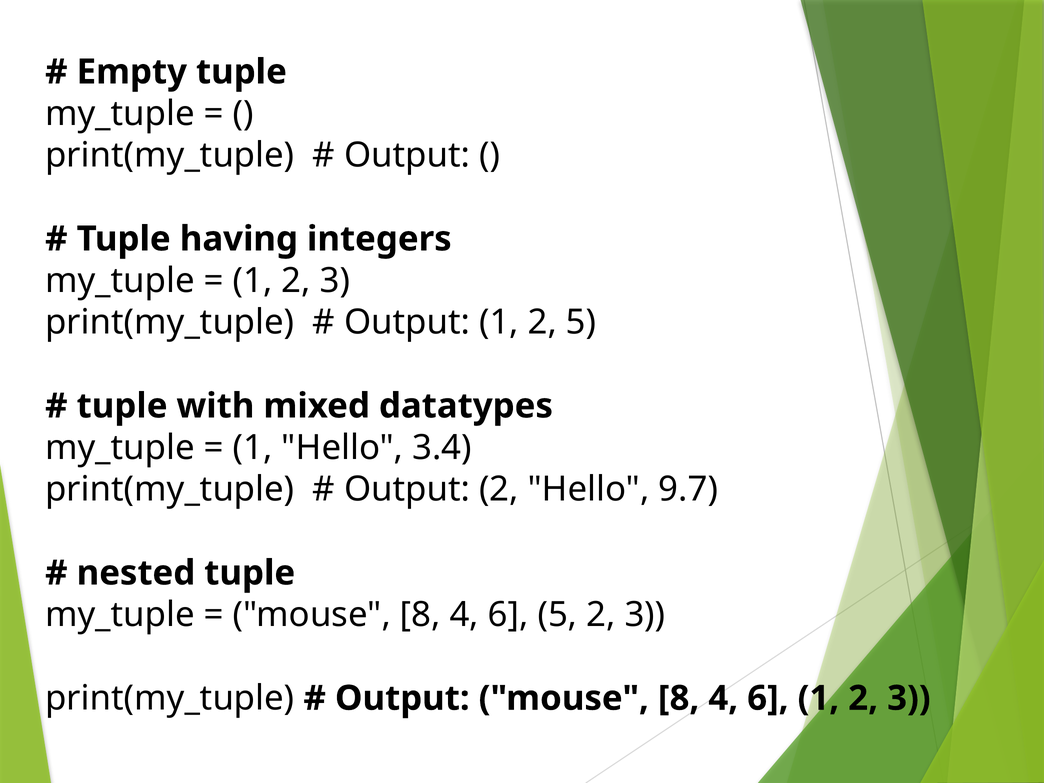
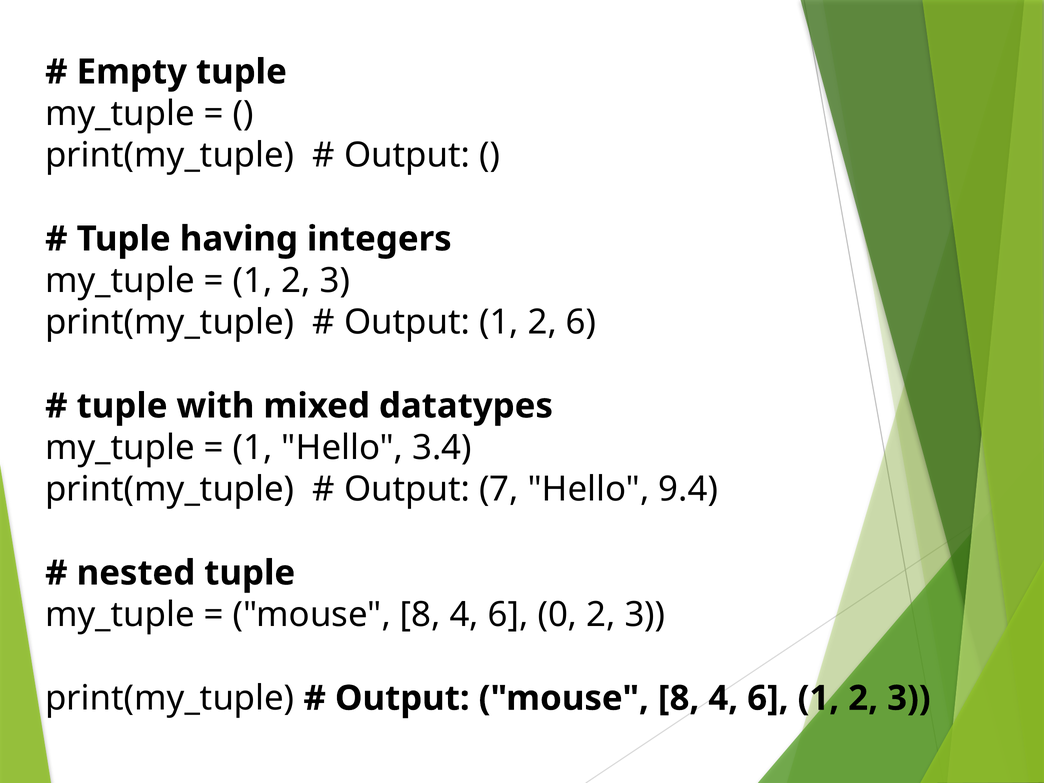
2 5: 5 -> 6 (581, 322)
Output 2: 2 -> 7 (499, 490)
9.7: 9.7 -> 9.4 (688, 490)
6 5: 5 -> 0 (557, 615)
